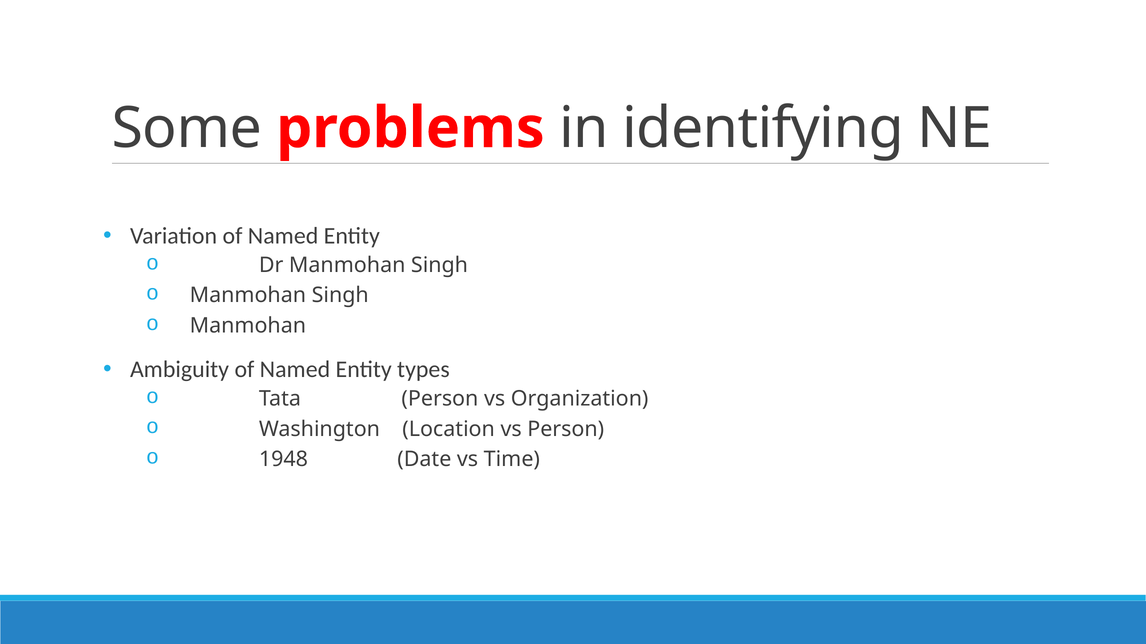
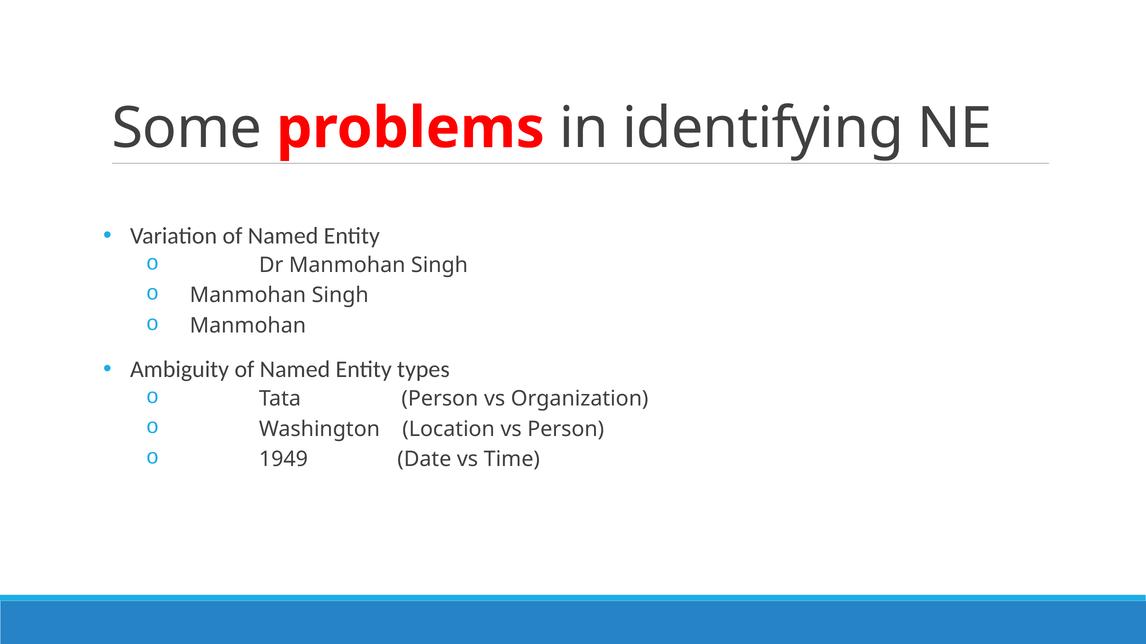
1948: 1948 -> 1949 (283, 460)
